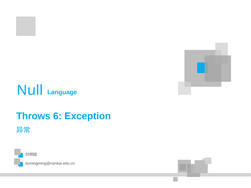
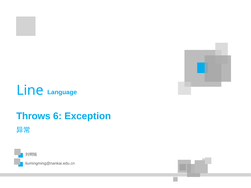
Null: Null -> Line (30, 90)
